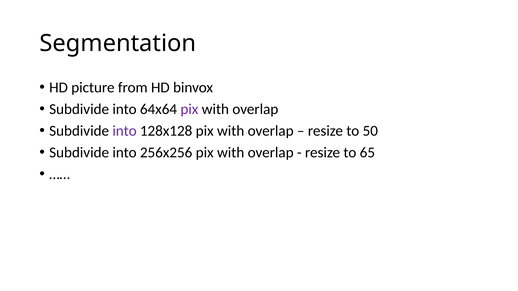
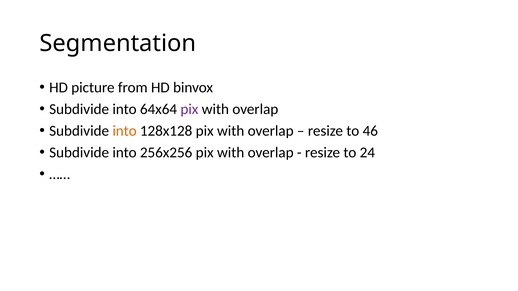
into colour: purple -> orange (125, 131)
50: 50 -> 46 (370, 131)
65: 65 -> 24 (367, 153)
